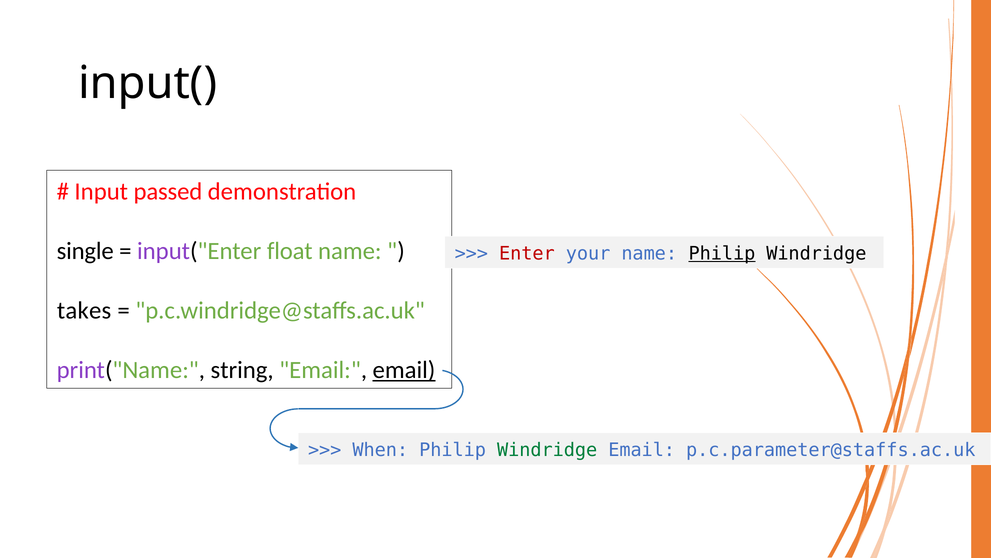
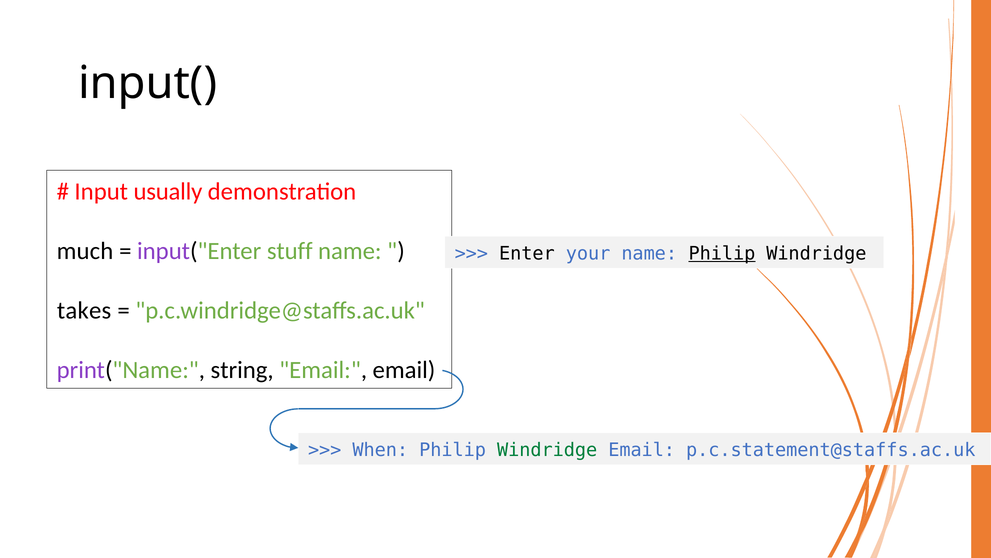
passed: passed -> usually (168, 191)
single: single -> much (85, 251)
float: float -> stuff (290, 251)
Enter colour: red -> black (527, 253)
email underline: present -> none (404, 370)
p.c.parameter@staffs.ac.uk: p.c.parameter@staffs.ac.uk -> p.c.statement@staffs.ac.uk (831, 450)
